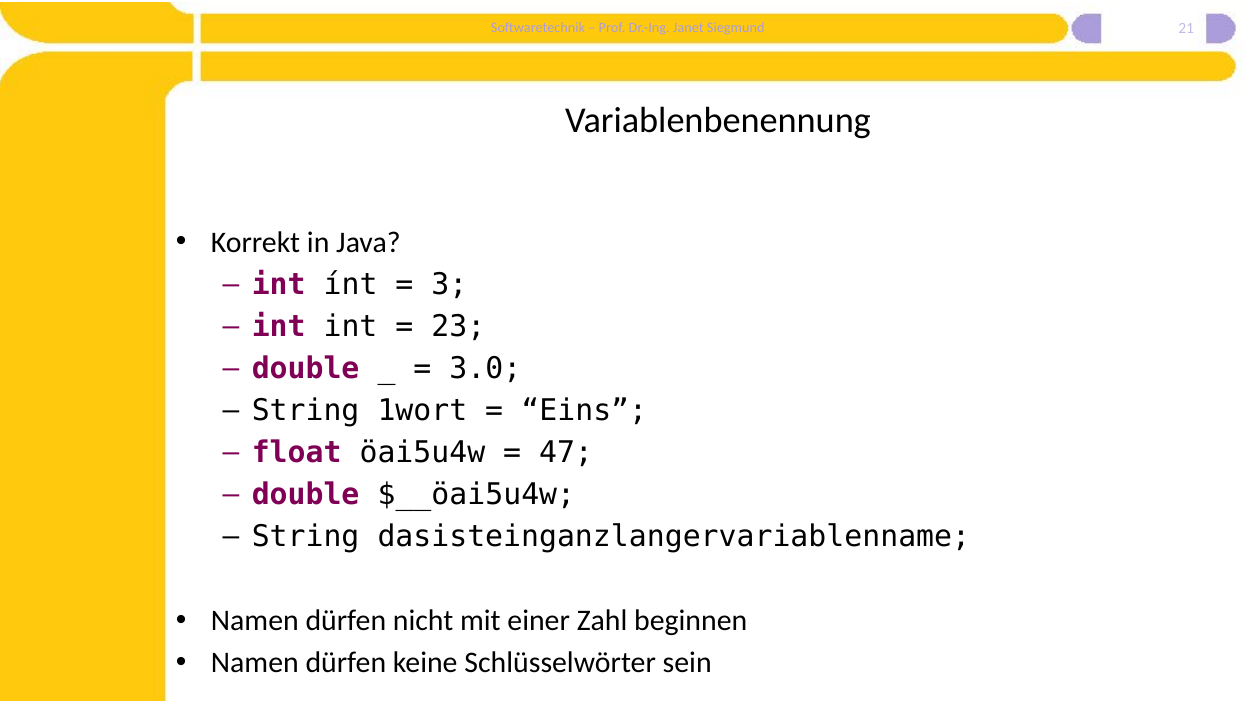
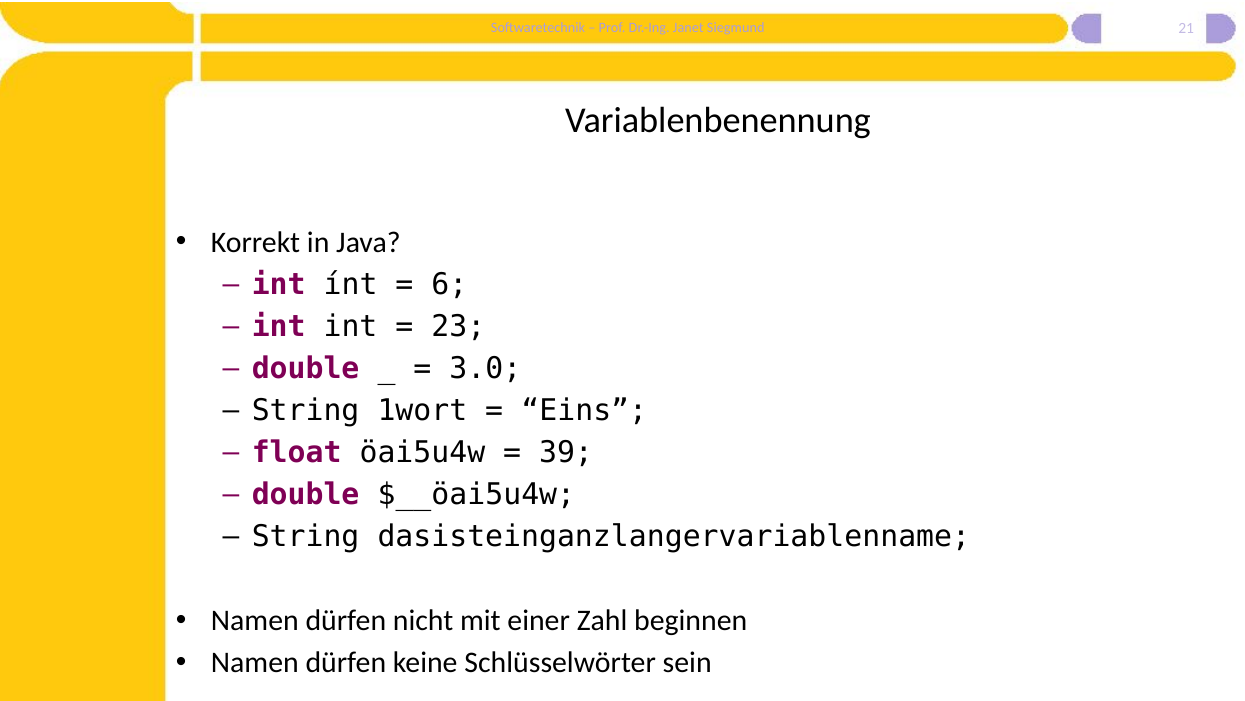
3: 3 -> 6 (449, 284)
47: 47 -> 39 (566, 452)
